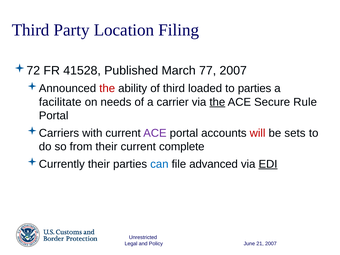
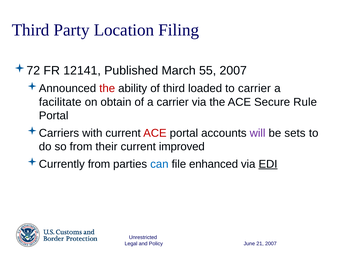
41528: 41528 -> 12141 (82, 71)
77: 77 -> 55 (208, 71)
to parties: parties -> carrier (254, 88)
needs: needs -> obtain (116, 102)
the underline: present -> none (217, 102)
ACE colour: purple -> red (155, 133)
will colour: red -> purple (258, 133)
complete: complete -> improved (182, 147)
their: their -> from (99, 164)
advanced: advanced -> enhanced (214, 164)
